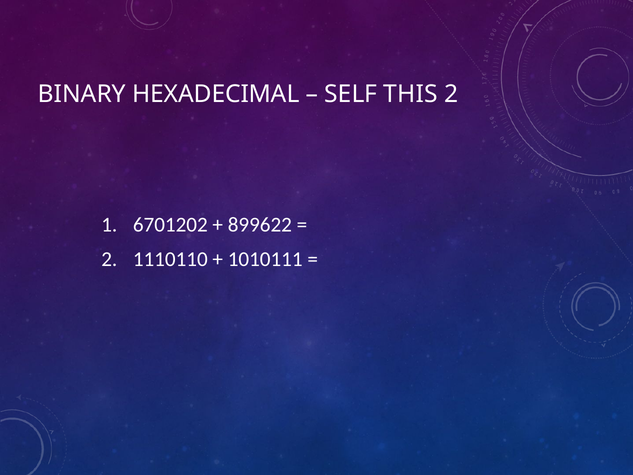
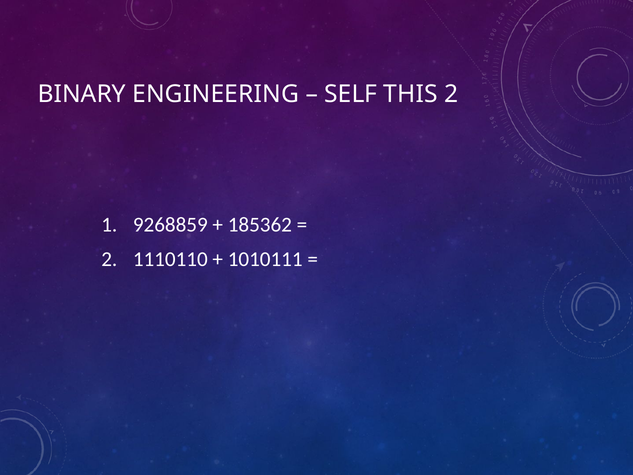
HEXADECIMAL: HEXADECIMAL -> ENGINEERING (216, 94)
6701202: 6701202 -> 9268859 (170, 225)
899622: 899622 -> 185362 (260, 225)
